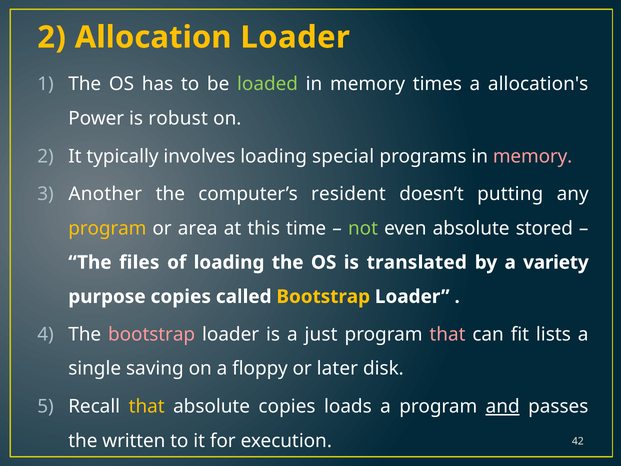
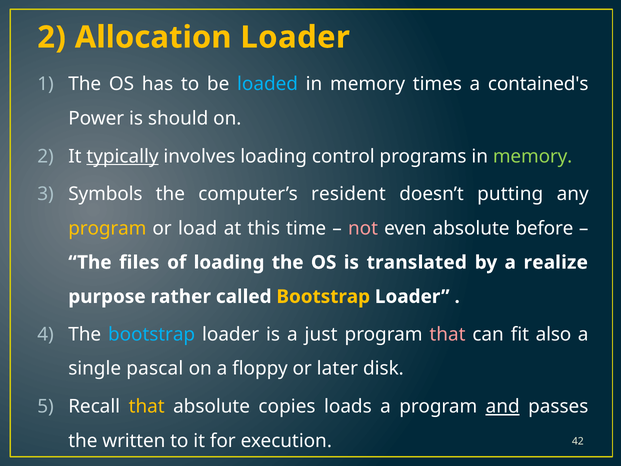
loaded colour: light green -> light blue (268, 84)
allocation's: allocation's -> contained's (538, 84)
robust: robust -> should (178, 118)
typically underline: none -> present (122, 156)
special: special -> control (343, 156)
memory colour: pink -> light green (533, 156)
Another: Another -> Symbols (105, 194)
area: area -> load (198, 228)
not colour: light green -> pink (363, 228)
stored: stored -> before (544, 228)
variety: variety -> realize (556, 262)
purpose copies: copies -> rather (181, 296)
bootstrap colour: pink -> light blue (152, 334)
lists: lists -> also (553, 334)
saving: saving -> pascal (155, 369)
